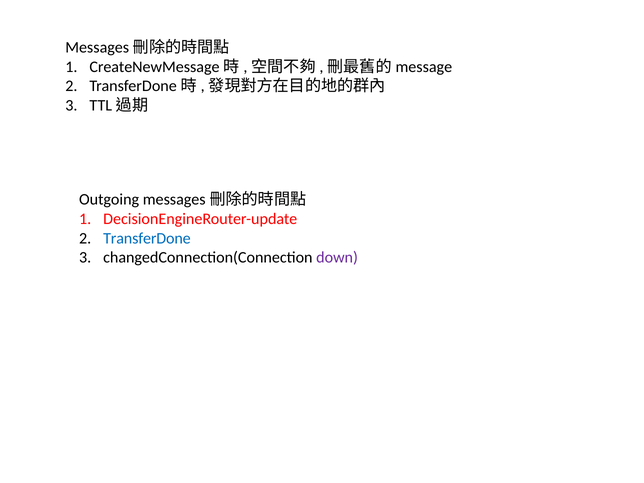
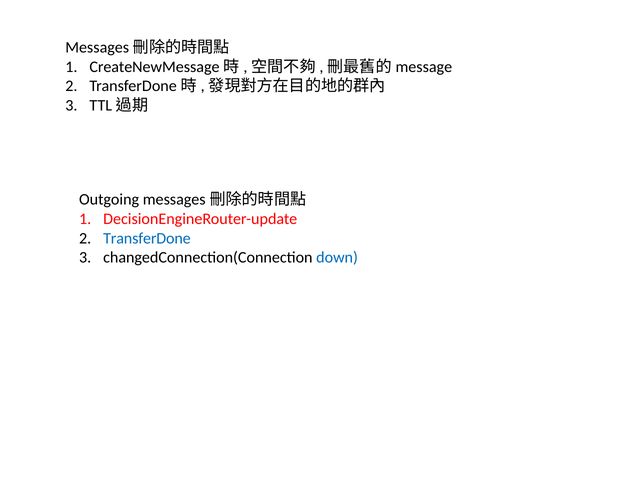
down colour: purple -> blue (337, 258)
